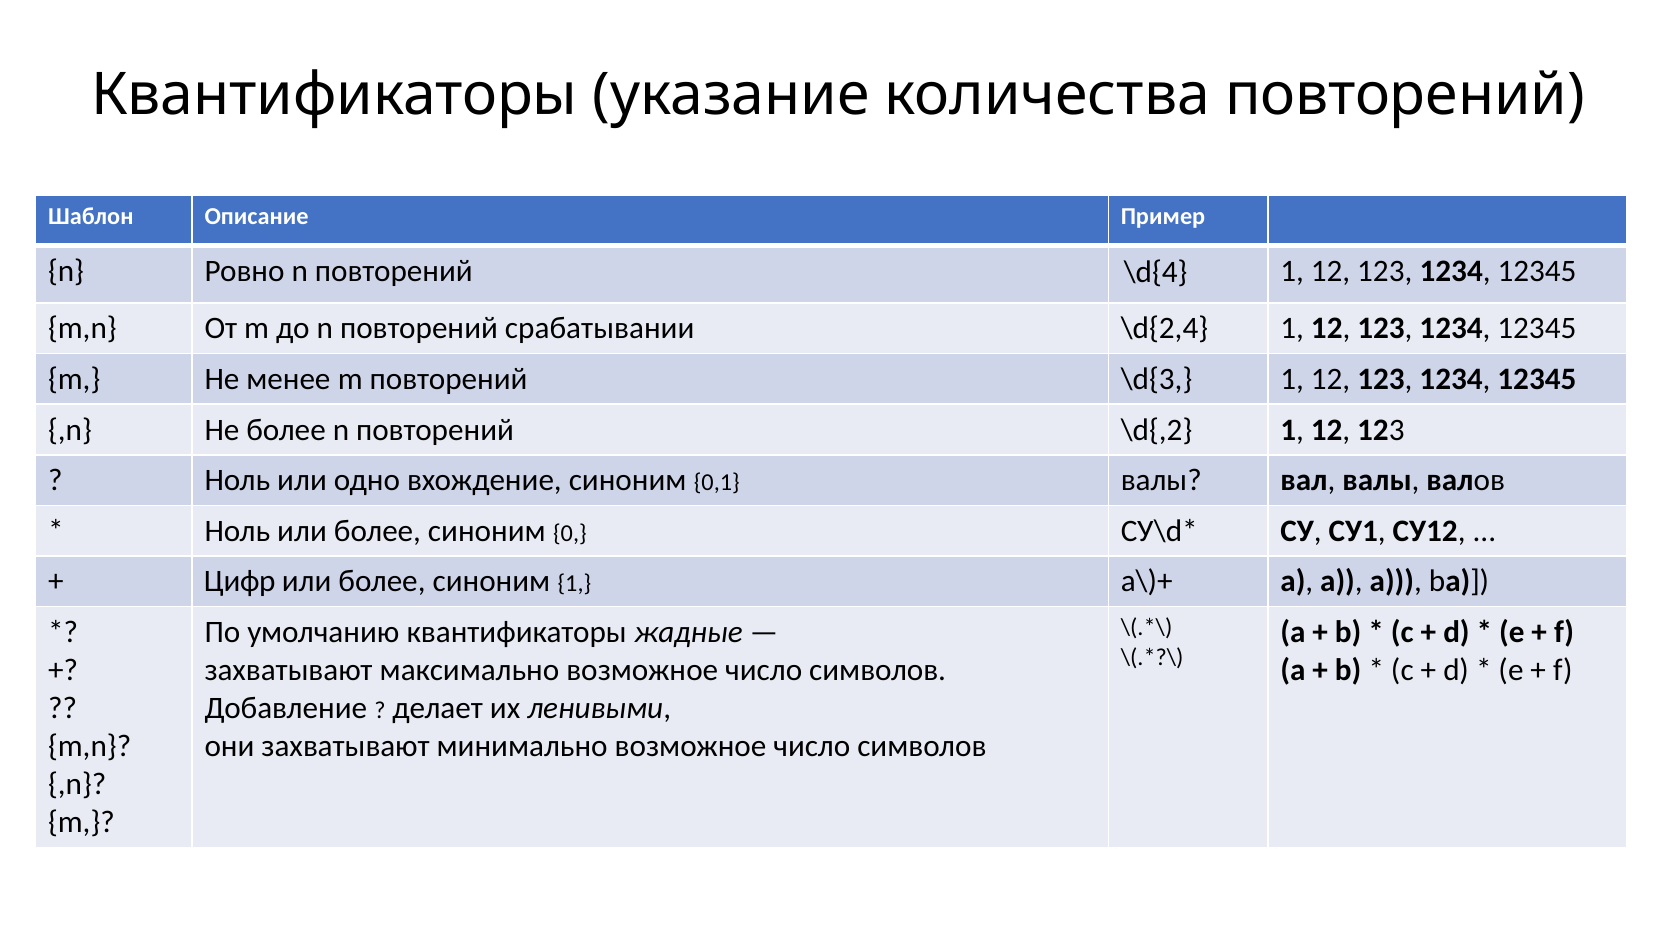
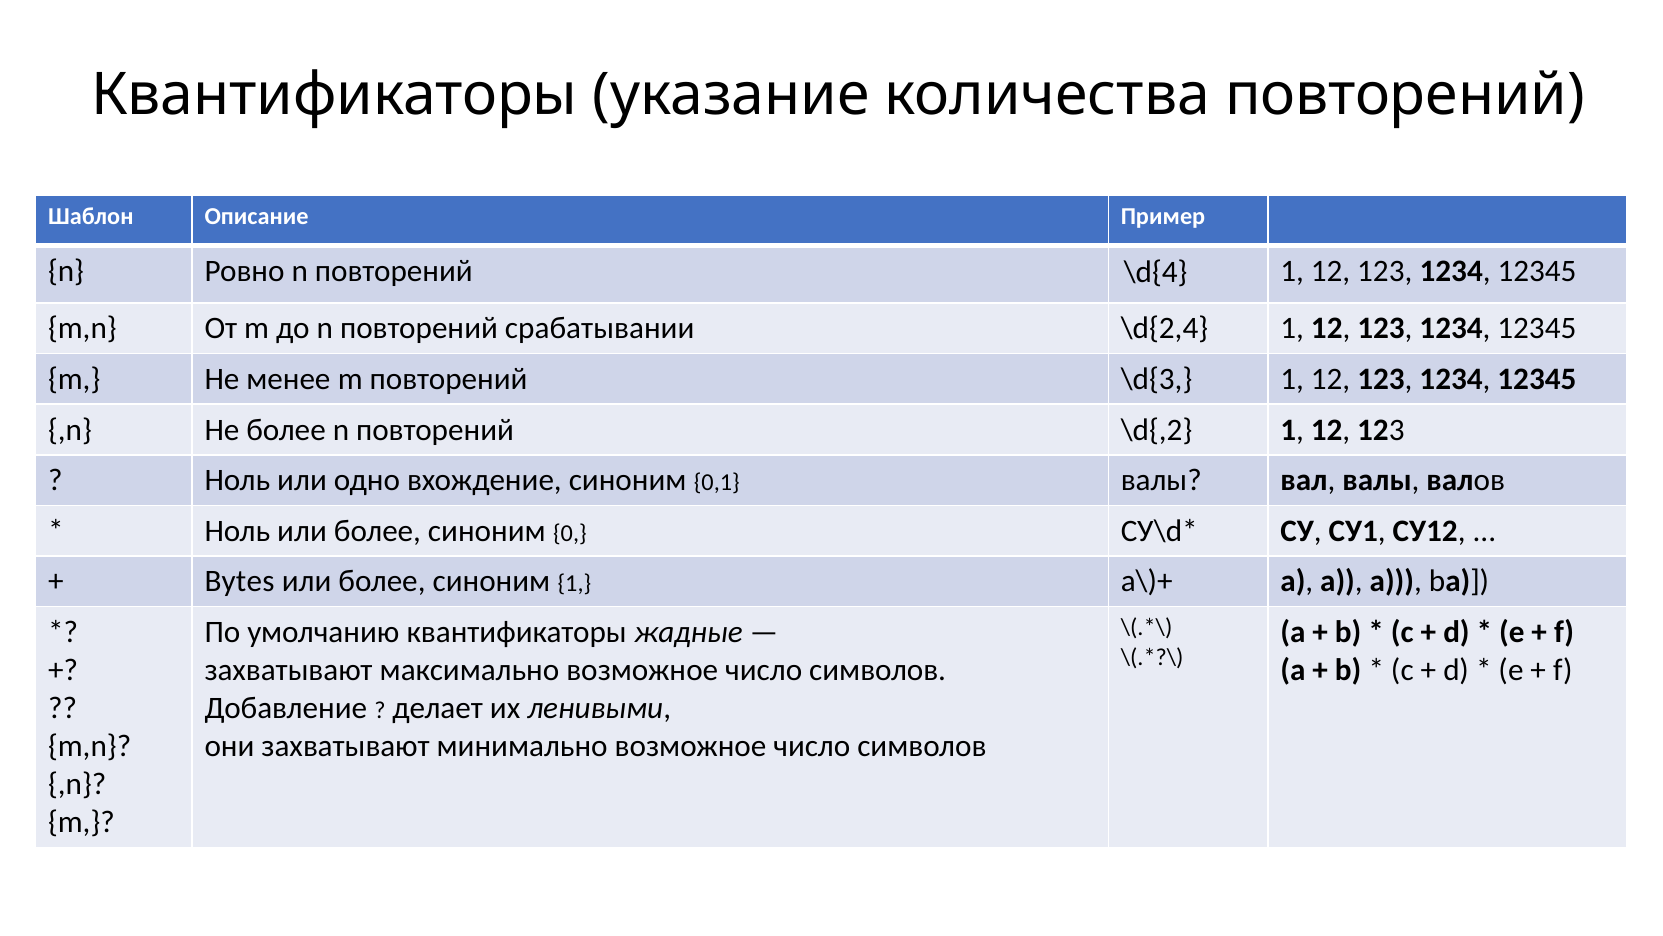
Цифр: Цифр -> Bytes (240, 581)
